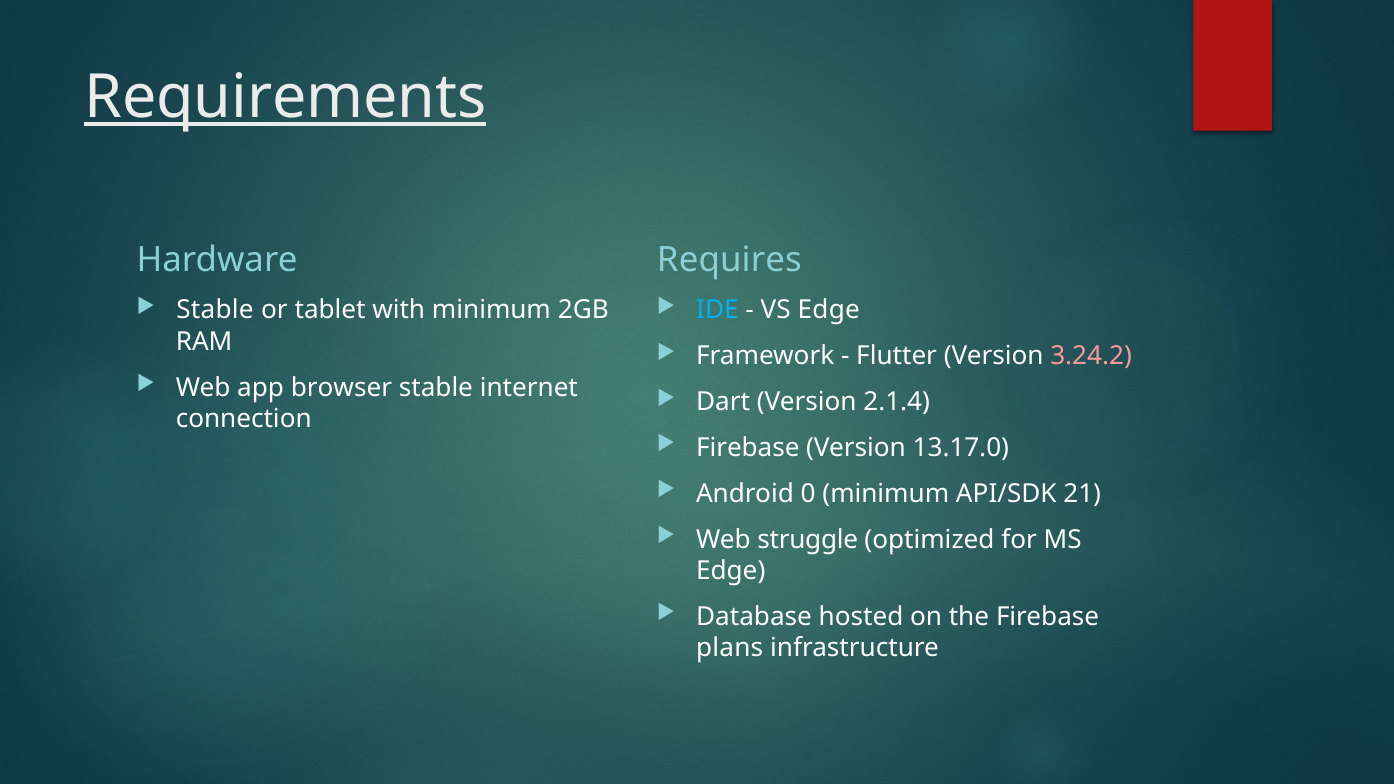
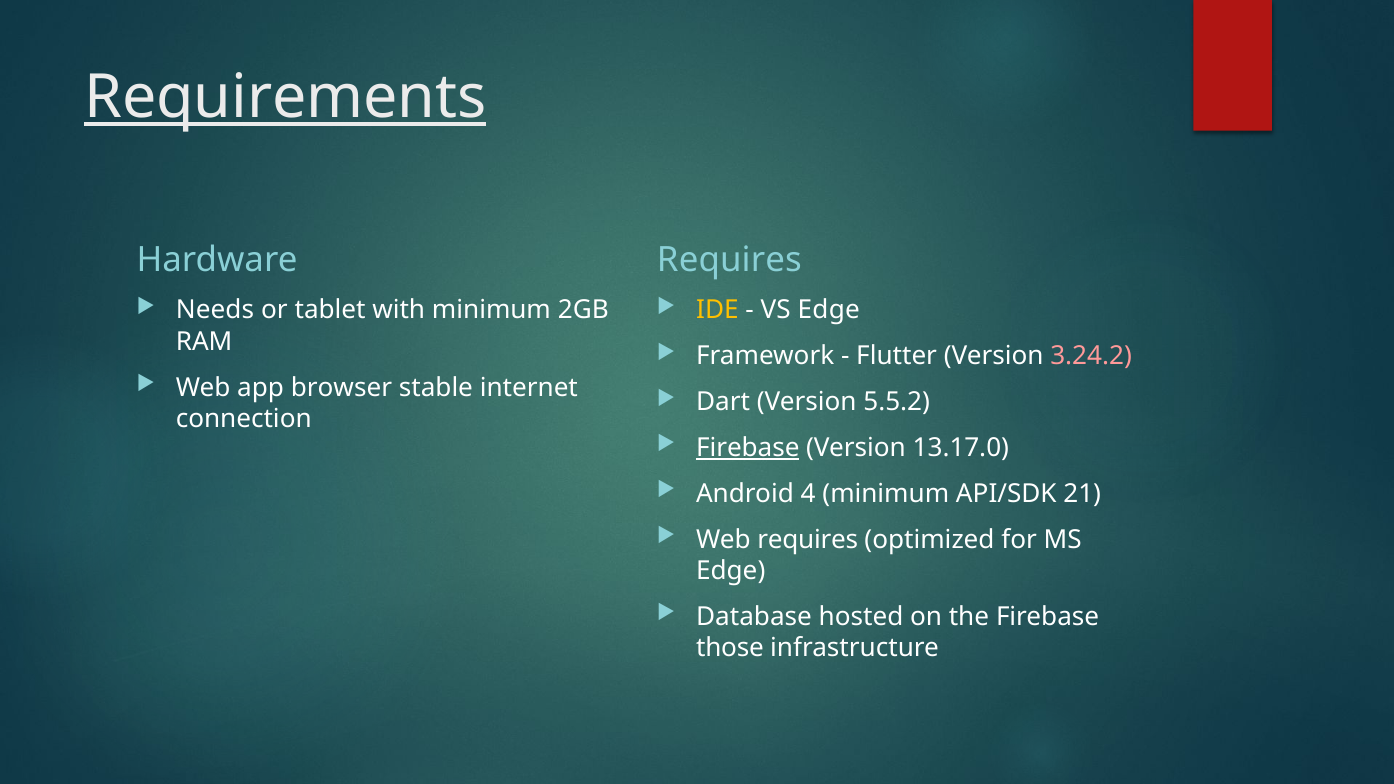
Stable: Stable -> Needs (215, 310)
IDE colour: light blue -> yellow (717, 310)
2.1.4: 2.1.4 -> 5.5.2 (897, 402)
Firebase underline: none -> present (748, 448)
0: 0 -> 4 (808, 494)
Web struggle: struggle -> requires (808, 540)
plans: plans -> those (730, 648)
